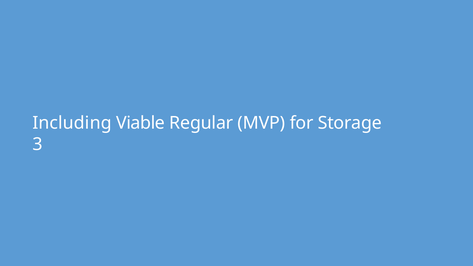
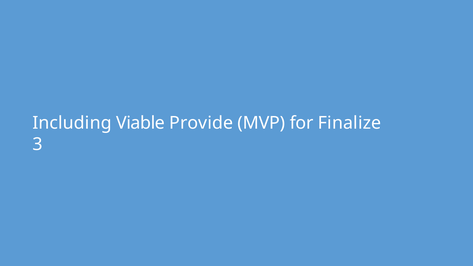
Regular: Regular -> Provide (201, 123)
Storage: Storage -> Finalize (350, 123)
